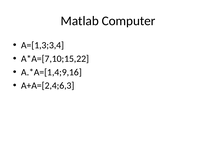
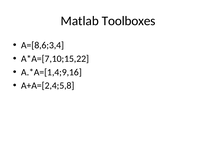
Computer: Computer -> Toolboxes (129, 21)
A=[1,3;3,4: A=[1,3;3,4 -> A=[8,6;3,4 (43, 45)
A+A=[2,4;6,3: A+A=[2,4;6,3 -> A+A=[2,4;5,8 (48, 86)
